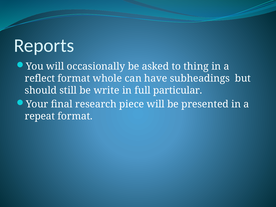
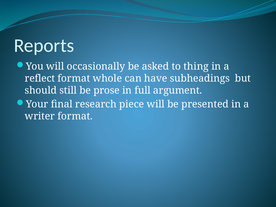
write: write -> prose (107, 90)
particular: particular -> argument (178, 90)
repeat: repeat -> writer (40, 116)
